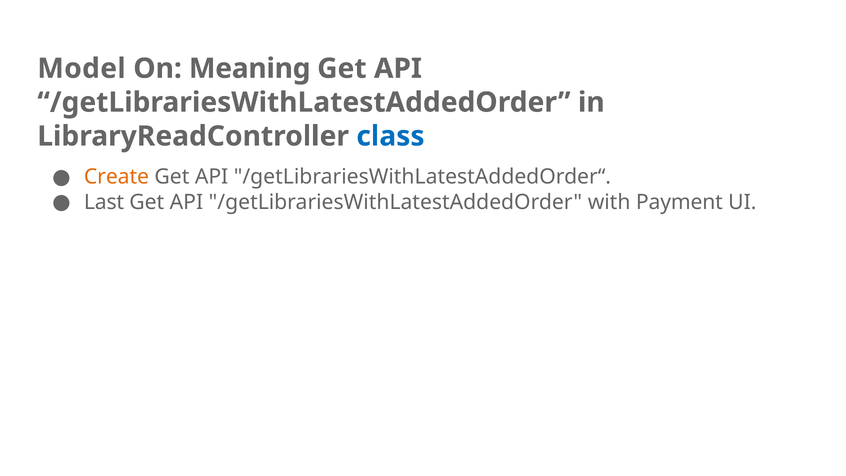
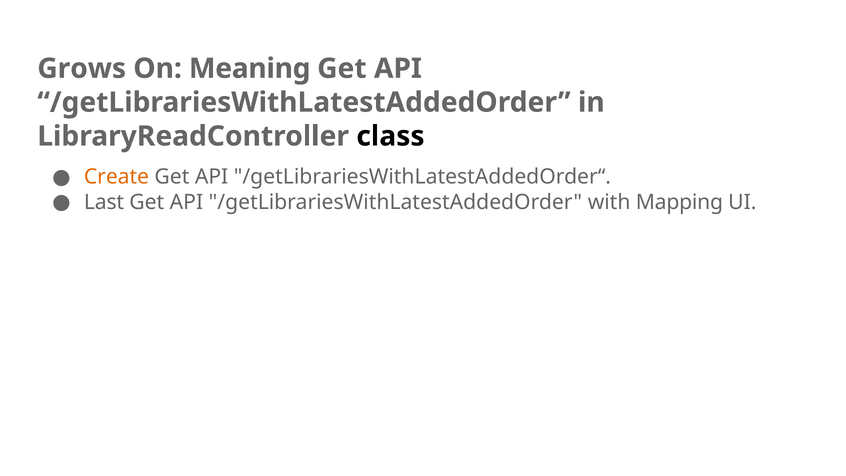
Model: Model -> Grows (82, 69)
class colour: blue -> black (390, 136)
Payment: Payment -> Mapping (679, 202)
